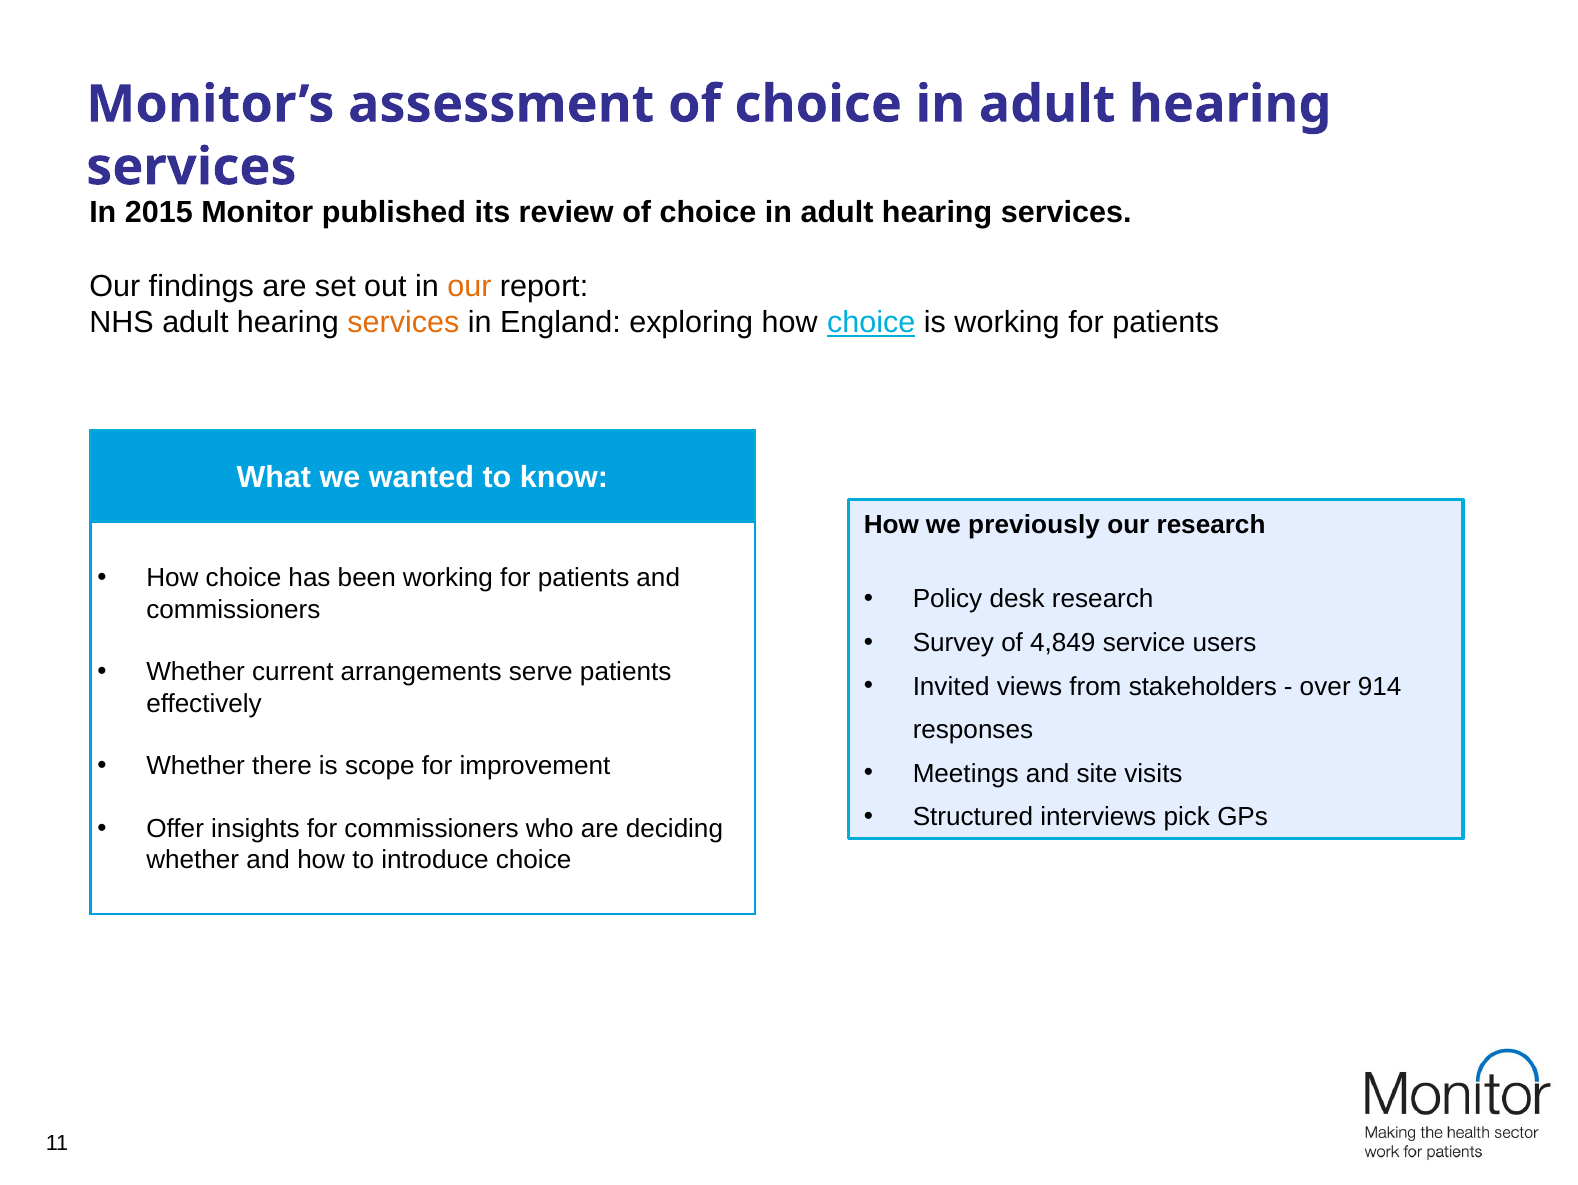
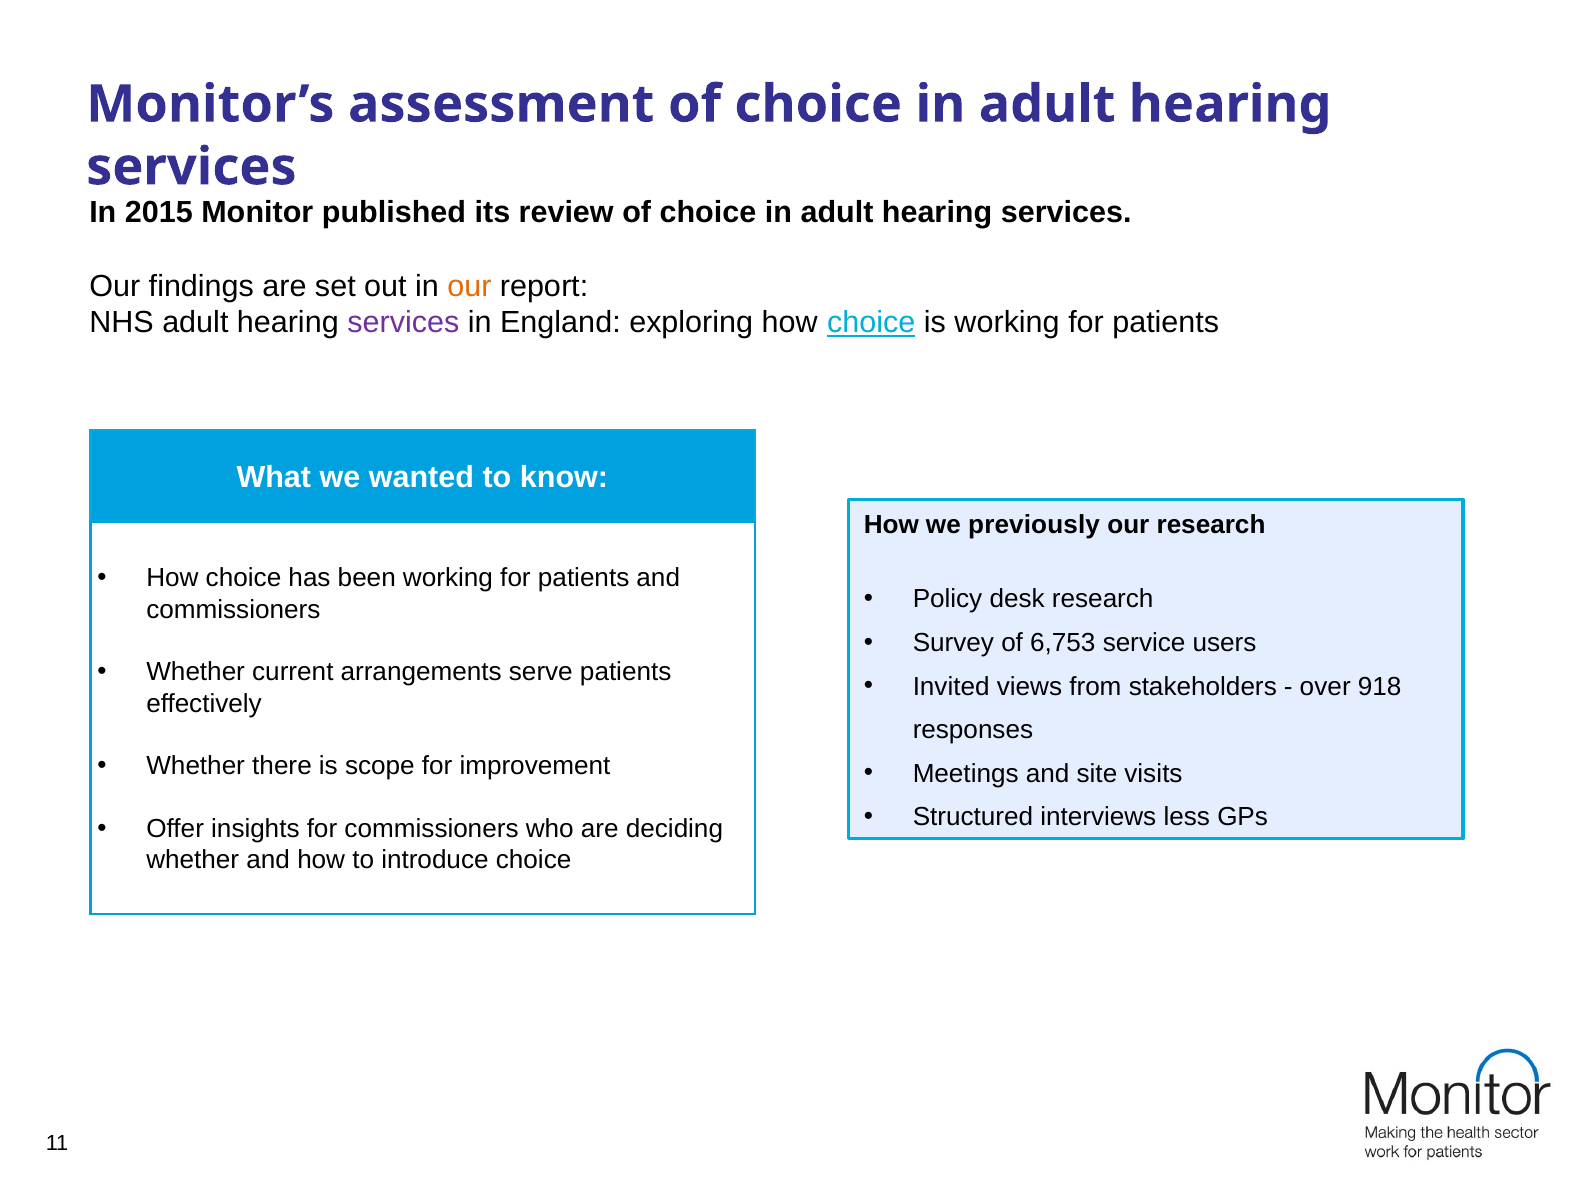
services colour: orange -> purple (403, 323)
4,849: 4,849 -> 6,753 (1063, 643)
914: 914 -> 918 (1380, 687)
pick: pick -> less (1187, 818)
